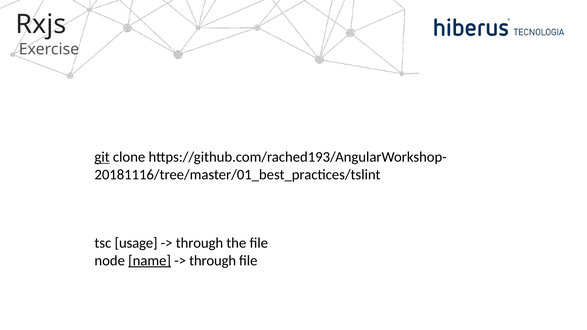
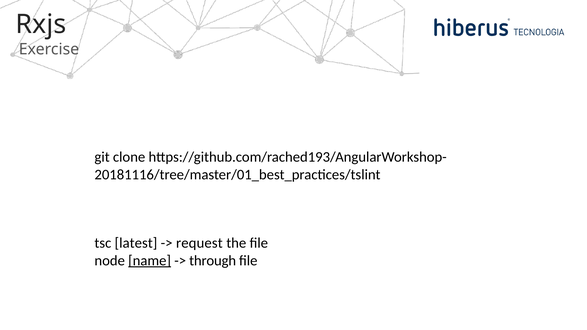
git underline: present -> none (102, 157)
usage: usage -> latest (136, 243)
through: through -> request (199, 243)
